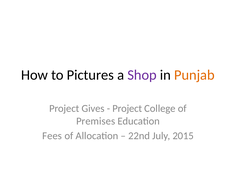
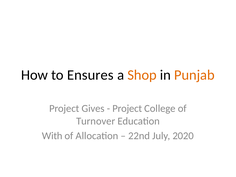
Pictures: Pictures -> Ensures (90, 75)
Shop colour: purple -> orange (142, 75)
Premises: Premises -> Turnover (96, 121)
Fees: Fees -> With (52, 136)
2015: 2015 -> 2020 (183, 136)
